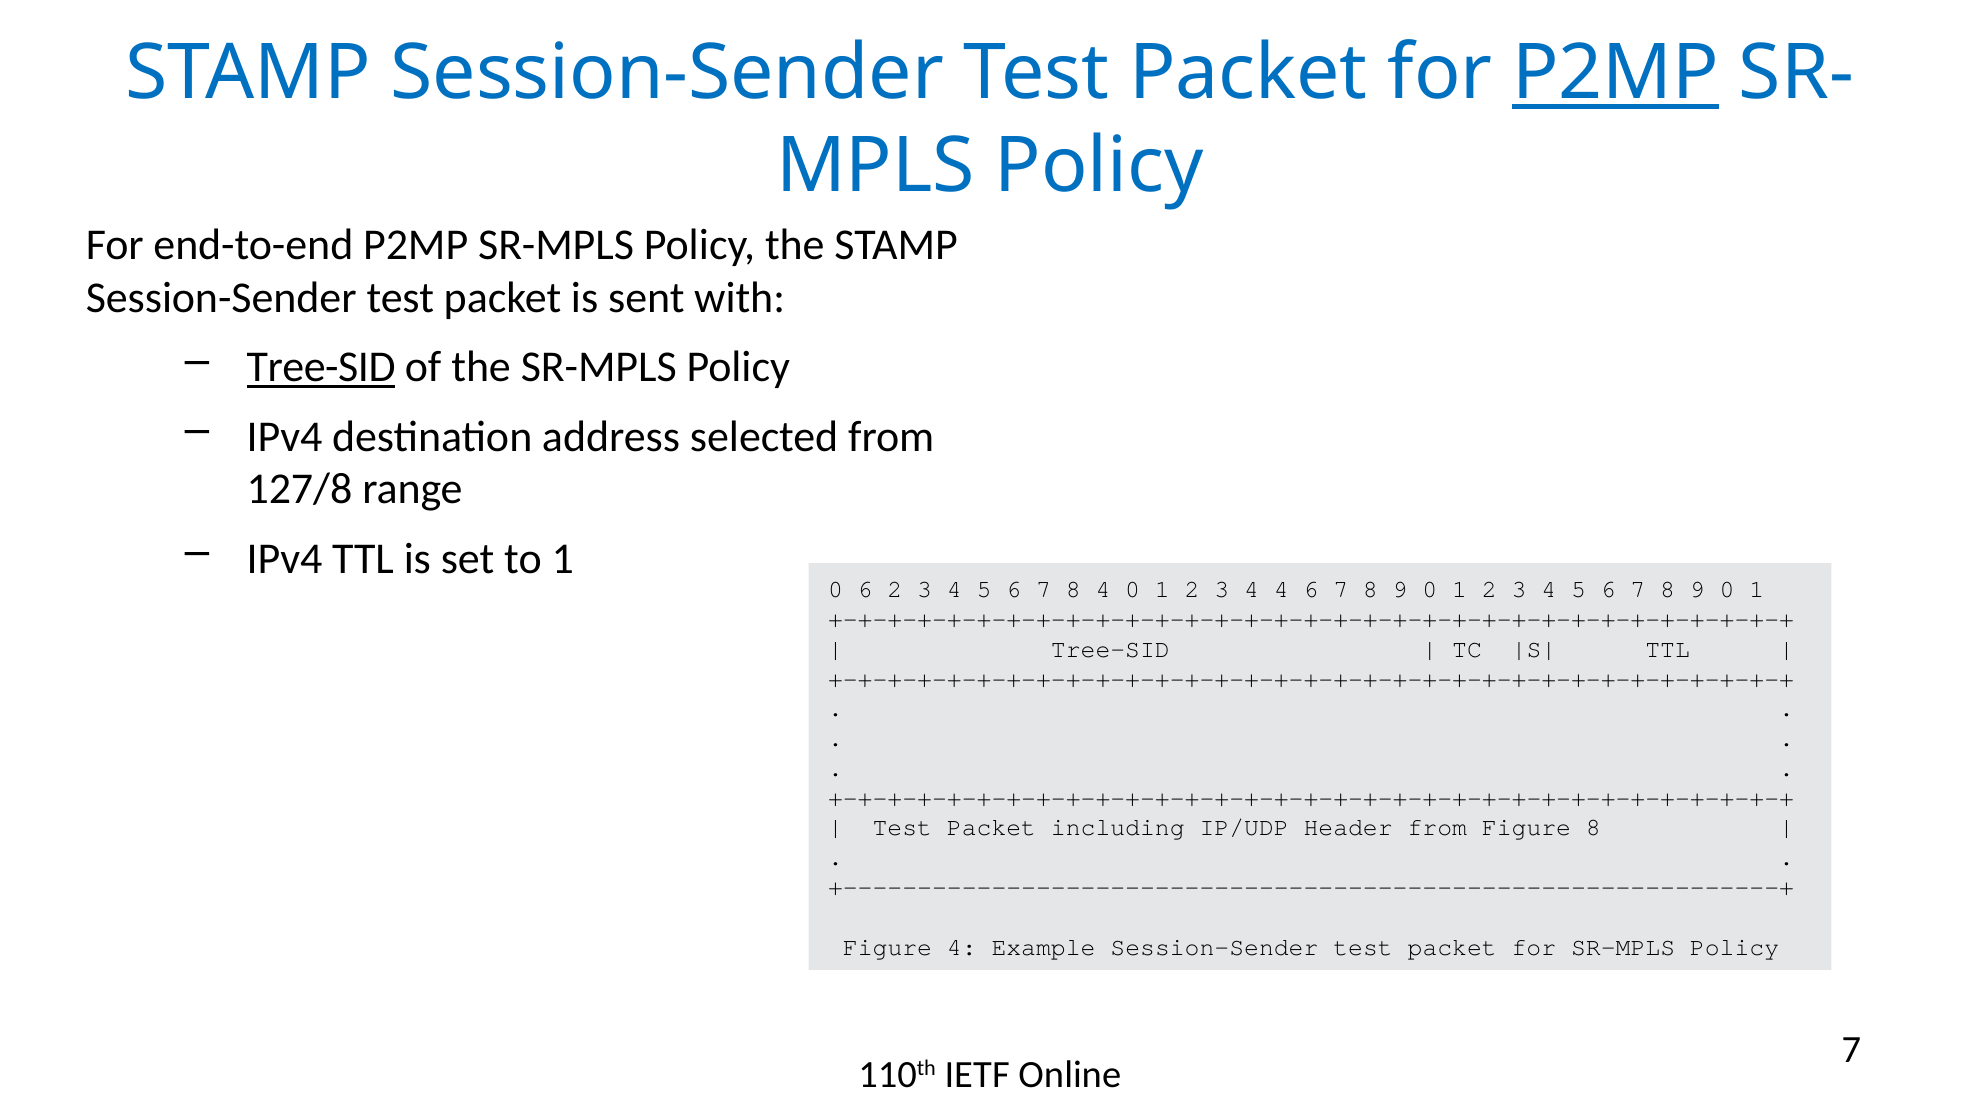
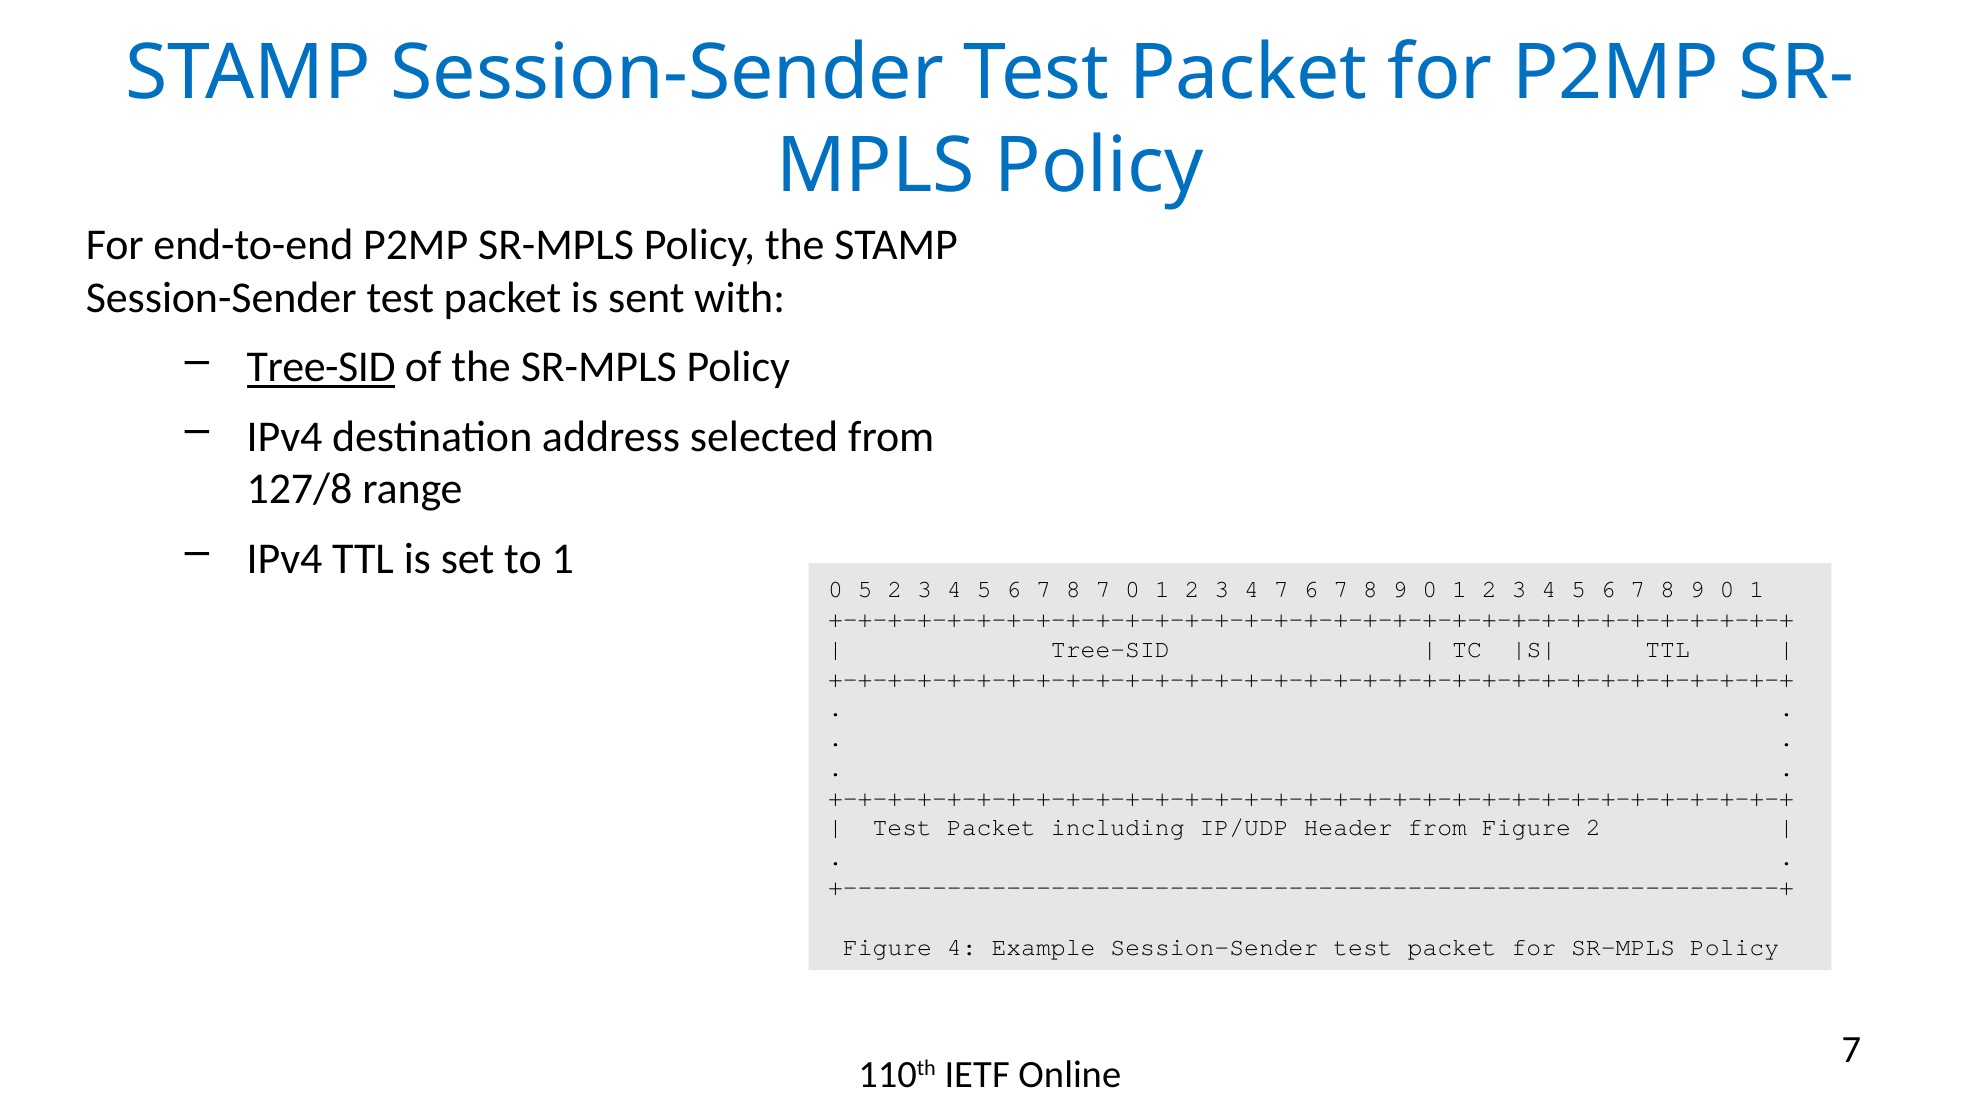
P2MP underline: present -> none (1616, 73)
0 6: 6 -> 5 (865, 589)
8 4: 4 -> 7 (1103, 589)
4 4: 4 -> 7 (1281, 589)
Figure 8: 8 -> 2 (1593, 828)
